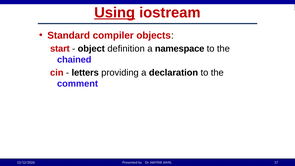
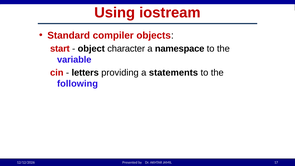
Using underline: present -> none (115, 13)
definition: definition -> character (126, 49)
chained: chained -> variable (74, 60)
declaration: declaration -> statements (173, 73)
comment: comment -> following (77, 84)
